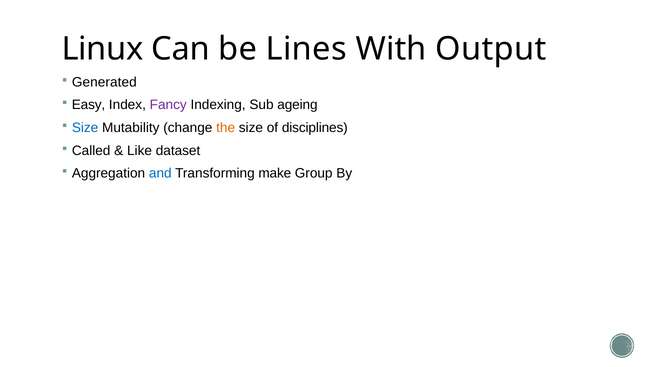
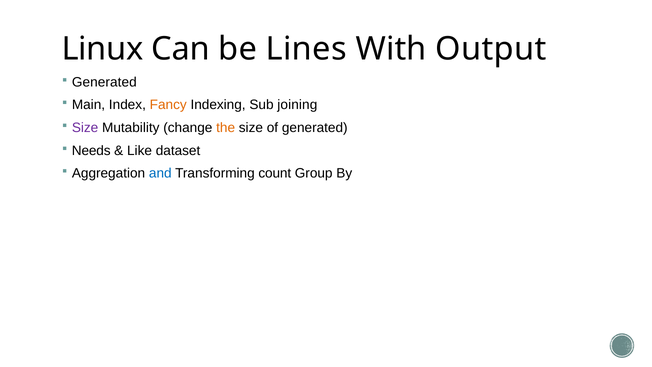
Easy: Easy -> Main (88, 105)
Fancy colour: purple -> orange (168, 105)
ageing: ageing -> joining (297, 105)
Size colour: blue -> purple (85, 128)
of disciplines: disciplines -> generated (315, 128)
Called: Called -> Needs (91, 150)
make: make -> count (275, 173)
